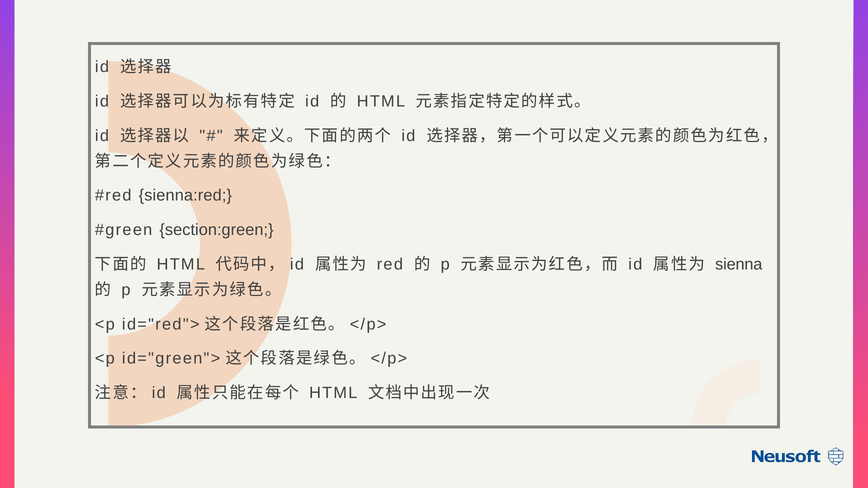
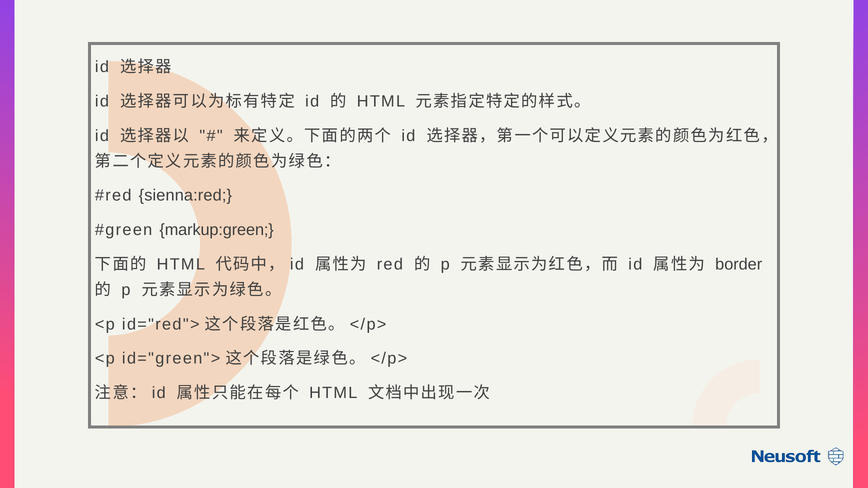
section:green: section:green -> markup:green (217, 230)
sienna: sienna -> border (739, 265)
